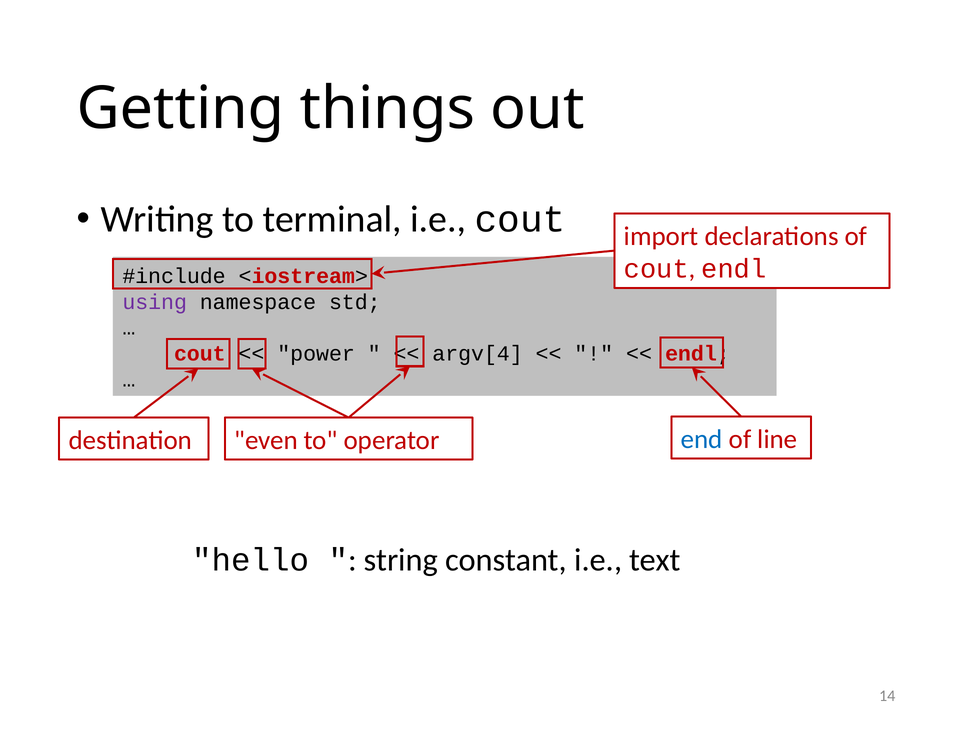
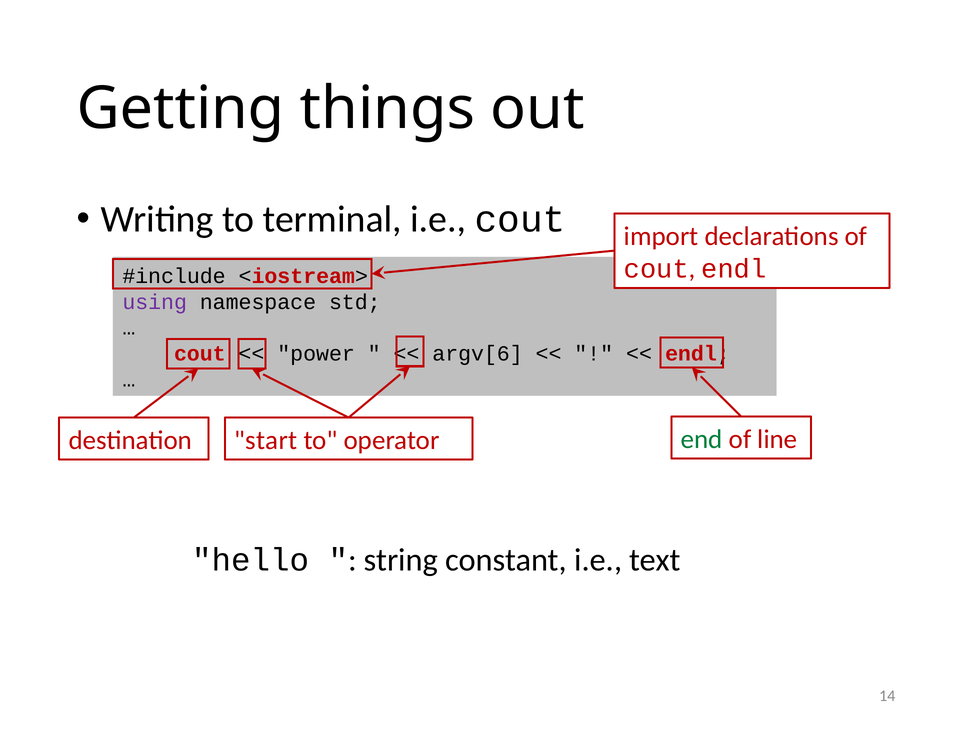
argv[4: argv[4 -> argv[6 (478, 354)
end colour: blue -> green (702, 439)
even: even -> start (266, 441)
